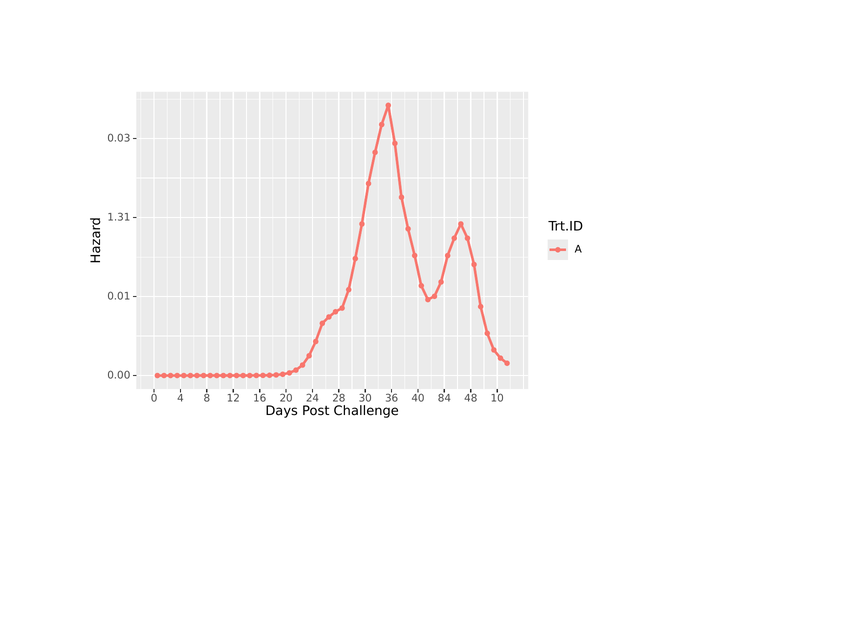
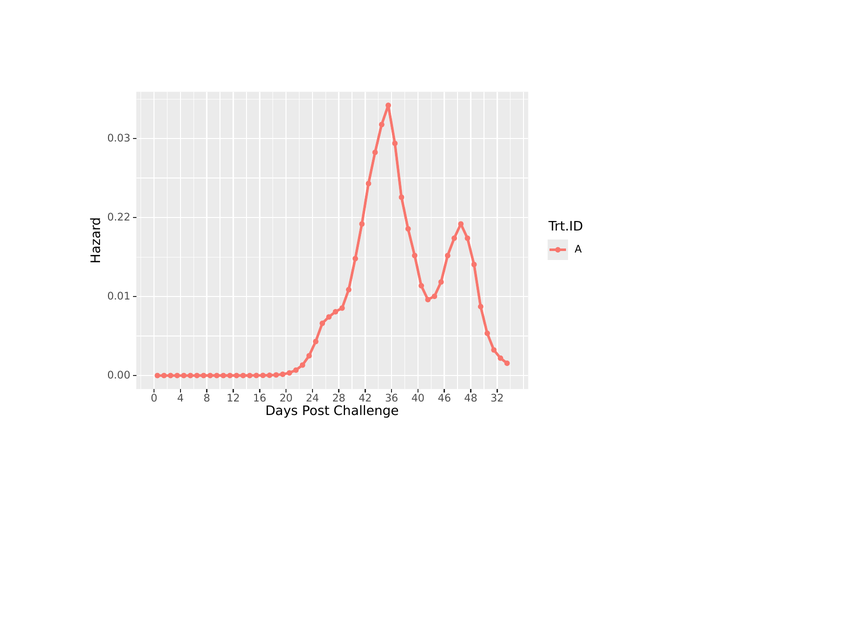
1.31: 1.31 -> 0.22 (119, 217)
30: 30 -> 42 (365, 398)
84: 84 -> 46 (444, 398)
10: 10 -> 32 (497, 398)
